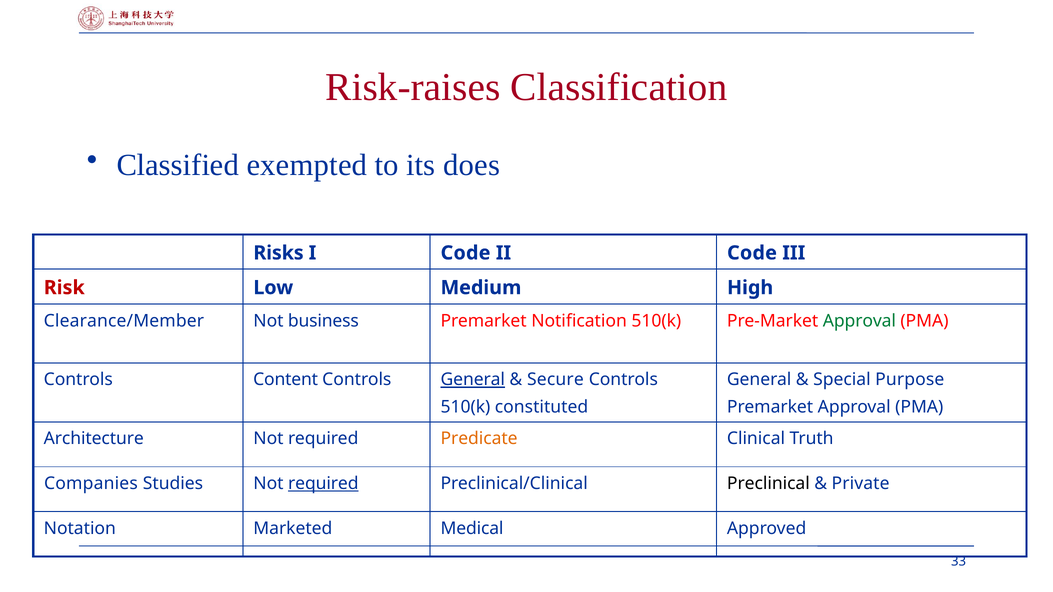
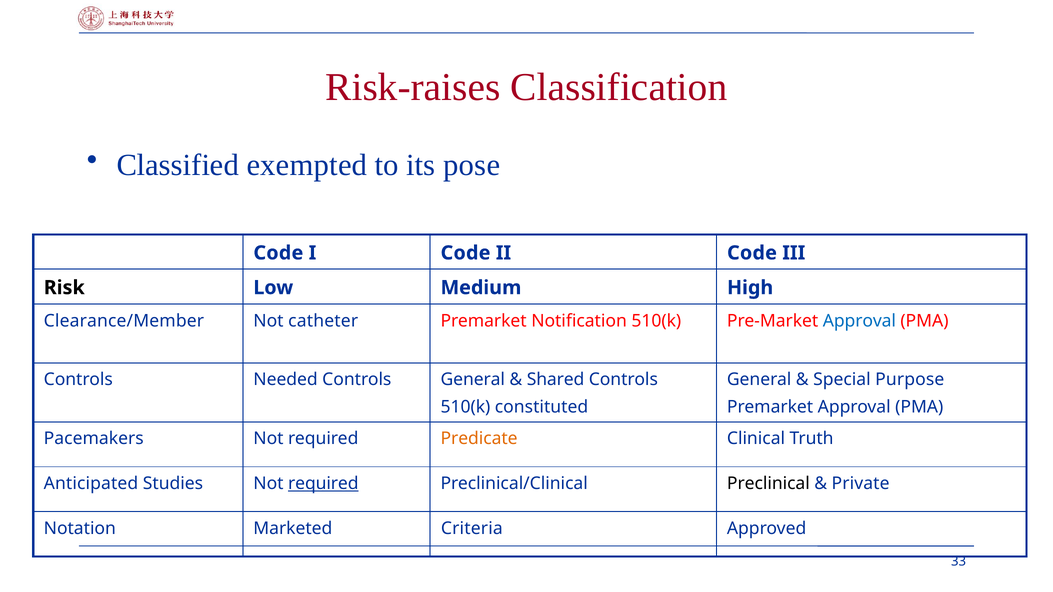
does: does -> pose (472, 165)
Risks: Risks -> Code (278, 253)
Risk colour: red -> black (64, 288)
business: business -> catheter (323, 321)
Approval colour: green -> blue (859, 321)
Content: Content -> Needed (286, 380)
General underline: present -> none (473, 380)
Secure: Secure -> Shared (556, 380)
Architecture: Architecture -> Pacemakers (94, 439)
Companies: Companies -> Anticipated (91, 484)
Medical: Medical -> Criteria (472, 529)
